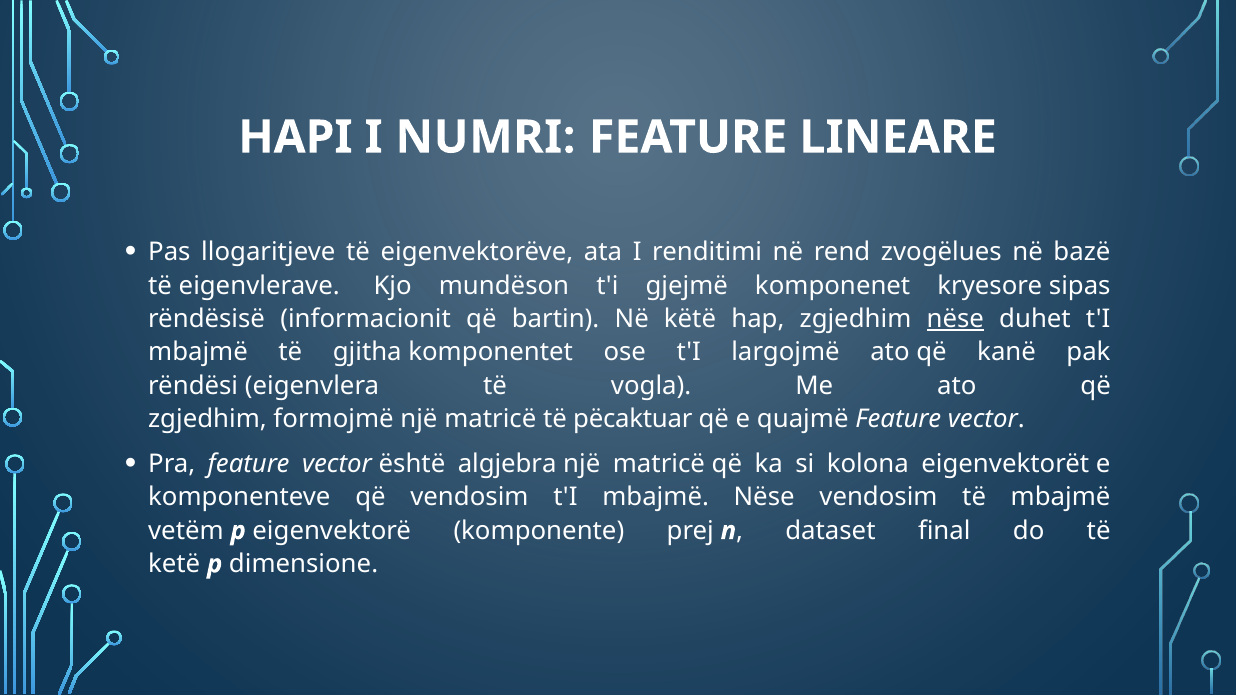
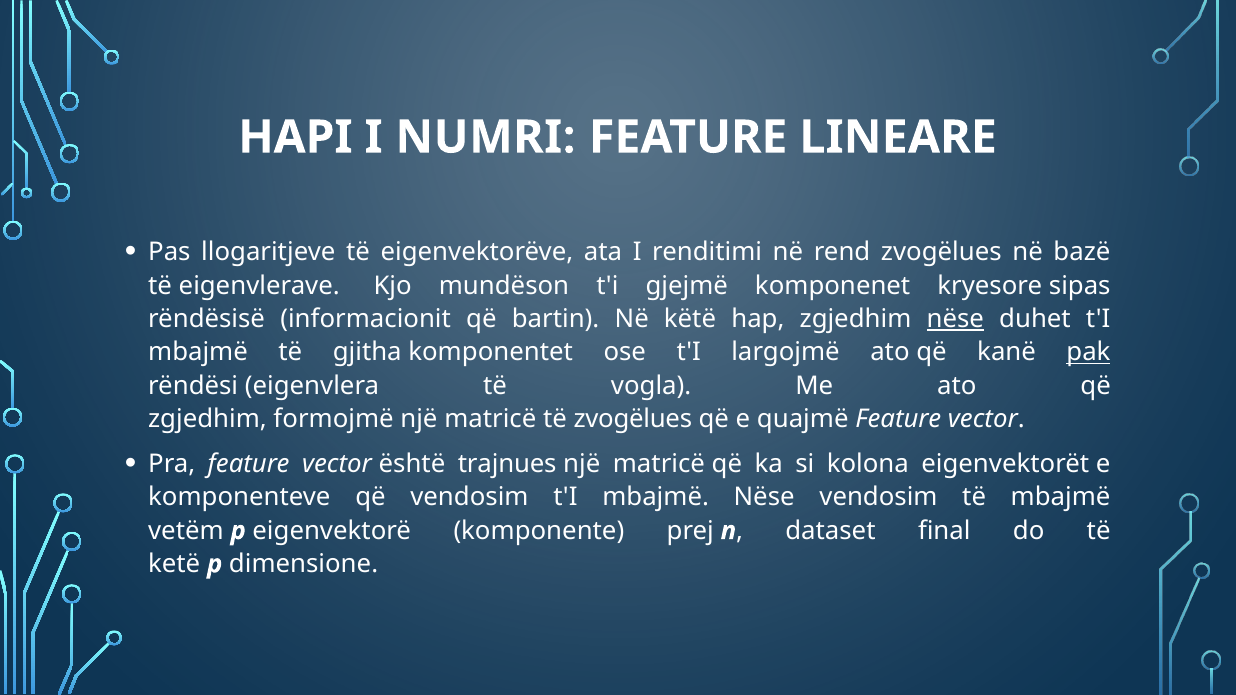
pak underline: none -> present (1088, 352)
të pëcaktuar: pëcaktuar -> zvogëlues (633, 419)
algjebra: algjebra -> trajnues (507, 464)
